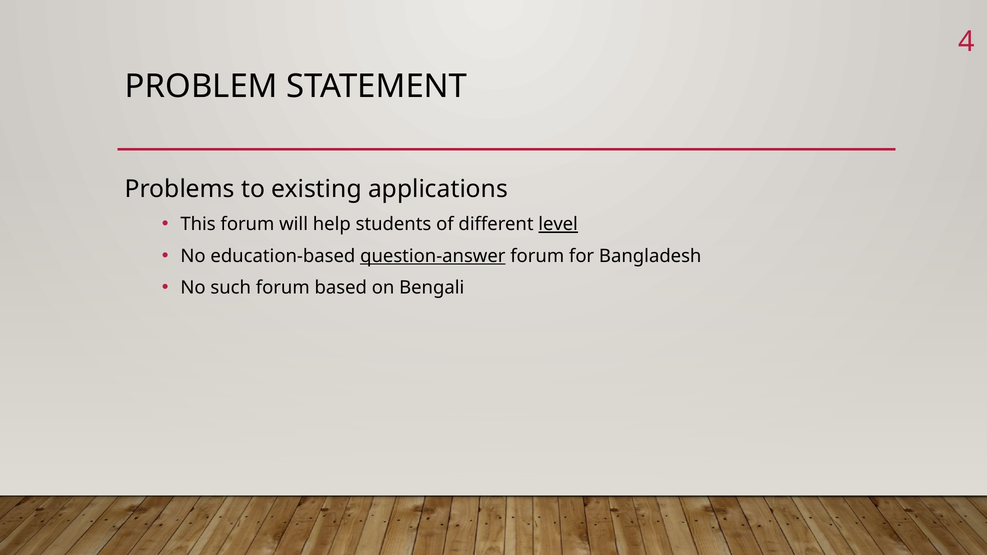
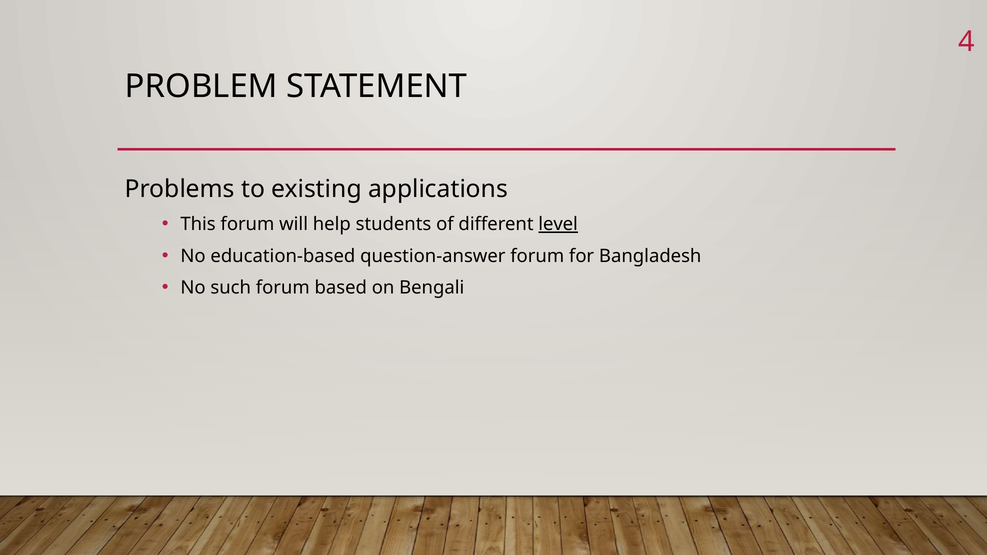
question-answer underline: present -> none (433, 256)
